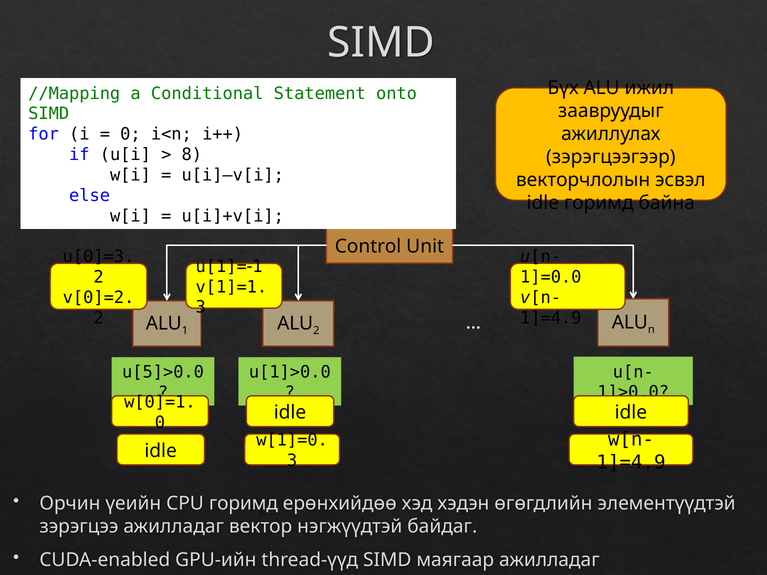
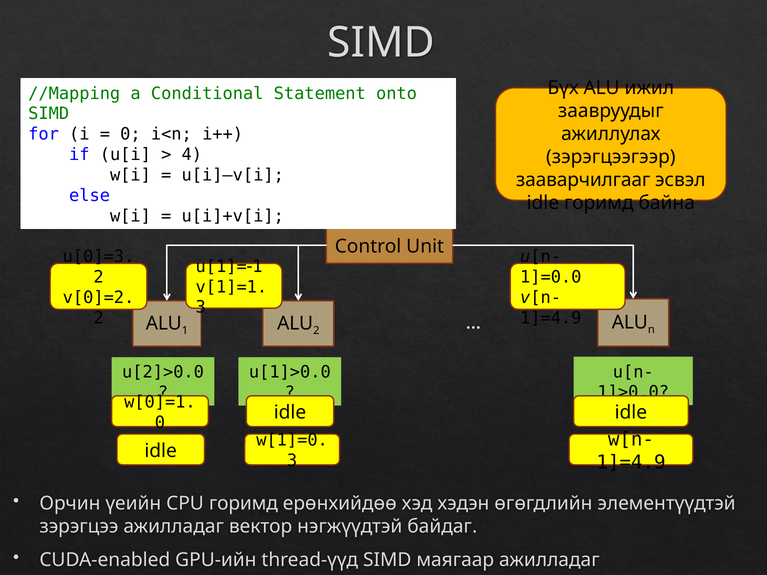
8: 8 -> 4 (192, 155)
векторчлолын: векторчлолын -> зааварчилгааг (583, 180)
u[5]>0.0: u[5]>0.0 -> u[2]>0.0 (163, 372)
